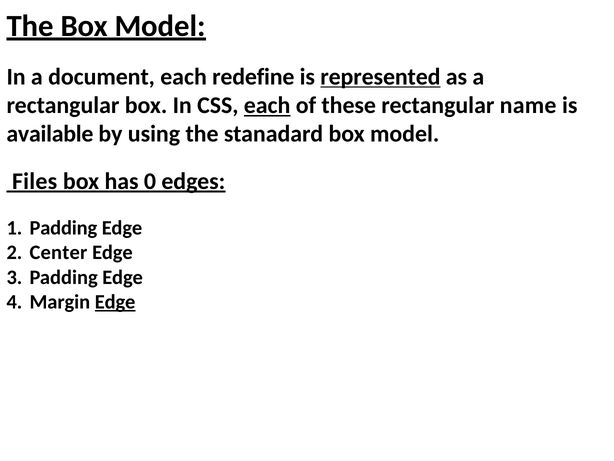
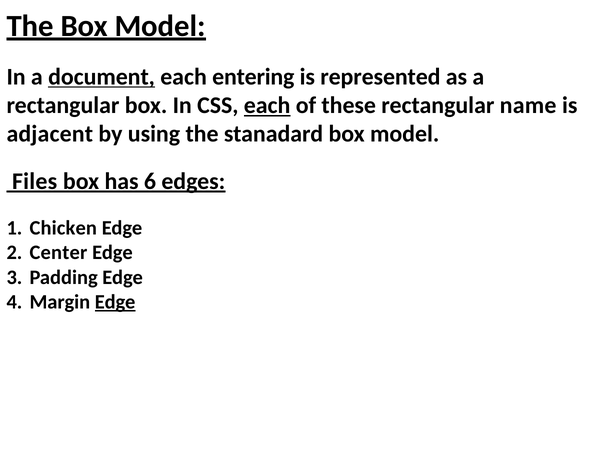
document underline: none -> present (102, 77)
redefine: redefine -> entering (253, 77)
represented underline: present -> none (380, 77)
available: available -> adjacent (50, 134)
0: 0 -> 6 (150, 181)
Padding: Padding -> Chicken (63, 228)
